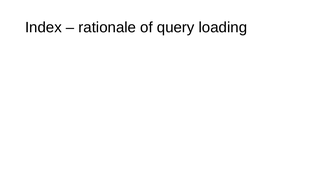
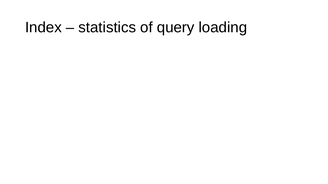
rationale: rationale -> statistics (107, 28)
